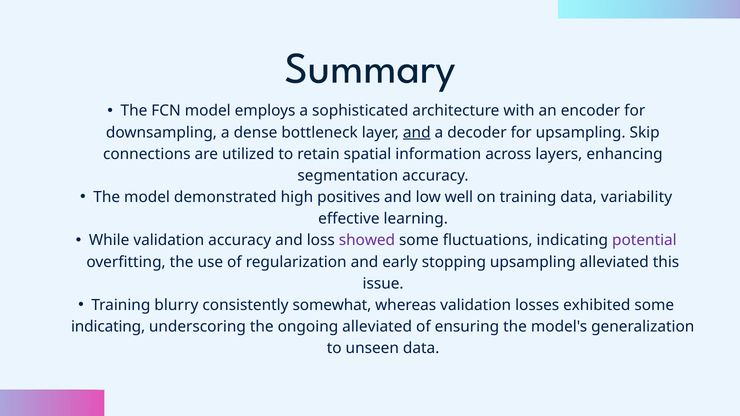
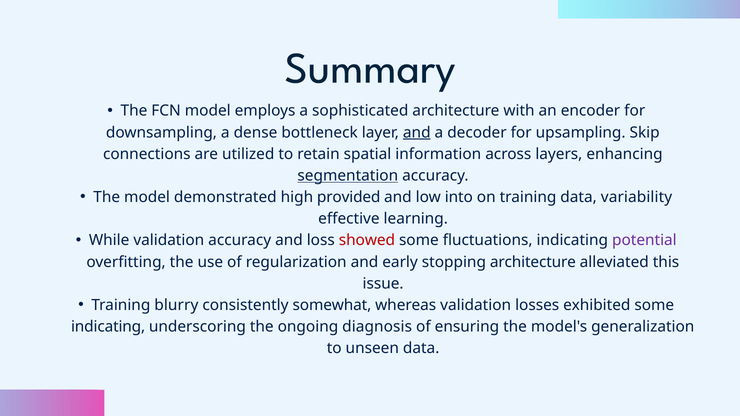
segmentation underline: none -> present (348, 176)
positives: positives -> provided (349, 197)
well: well -> into (459, 197)
showed colour: purple -> red (367, 240)
stopping upsampling: upsampling -> architecture (533, 262)
ongoing alleviated: alleviated -> diagnosis (377, 327)
